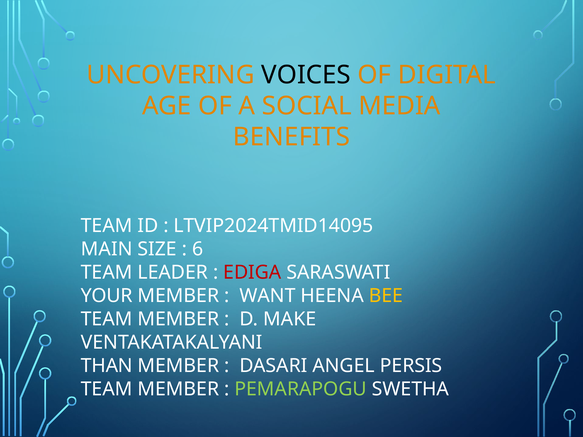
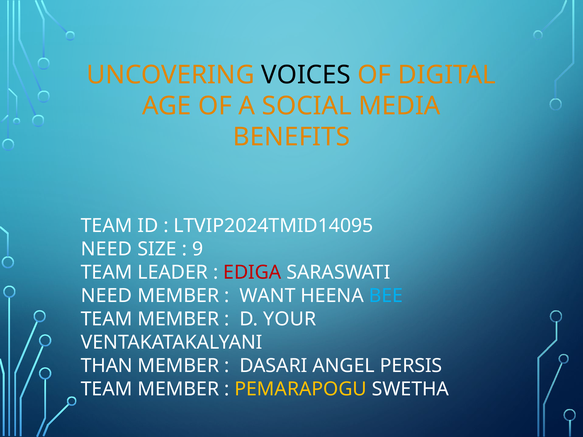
MAIN: MAIN -> NEED (107, 249)
6: 6 -> 9 (198, 249)
YOUR: YOUR -> NEED (107, 296)
BEE colour: yellow -> light blue (386, 296)
MAKE: MAKE -> YOUR (290, 319)
PEMARAPOGU colour: light green -> yellow (301, 389)
